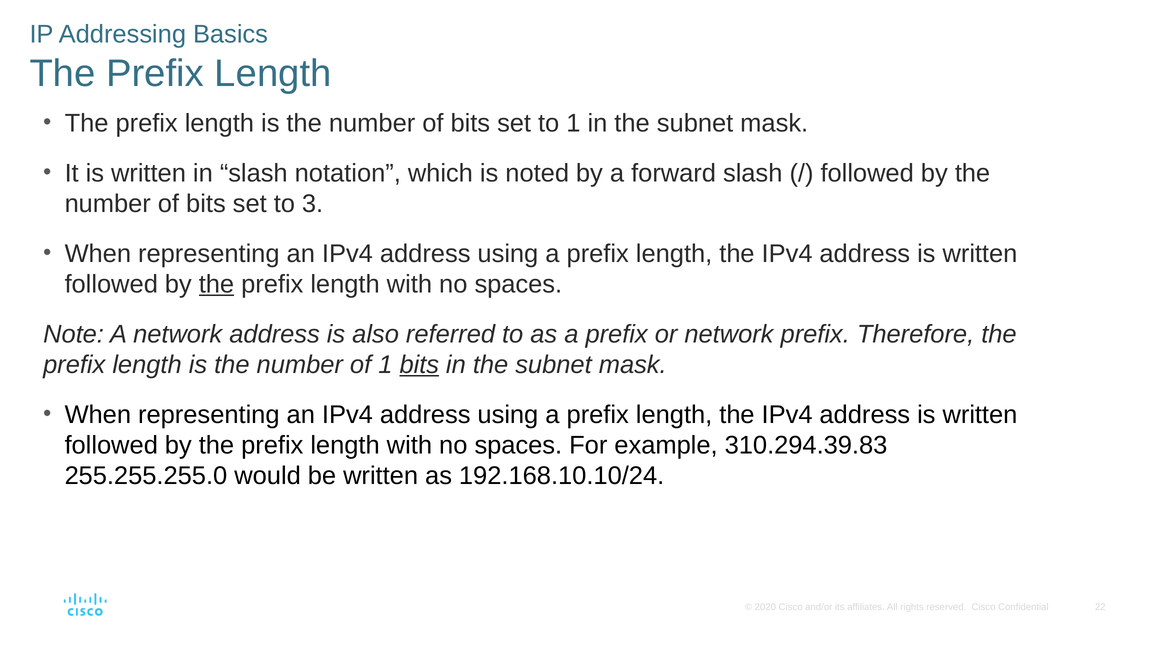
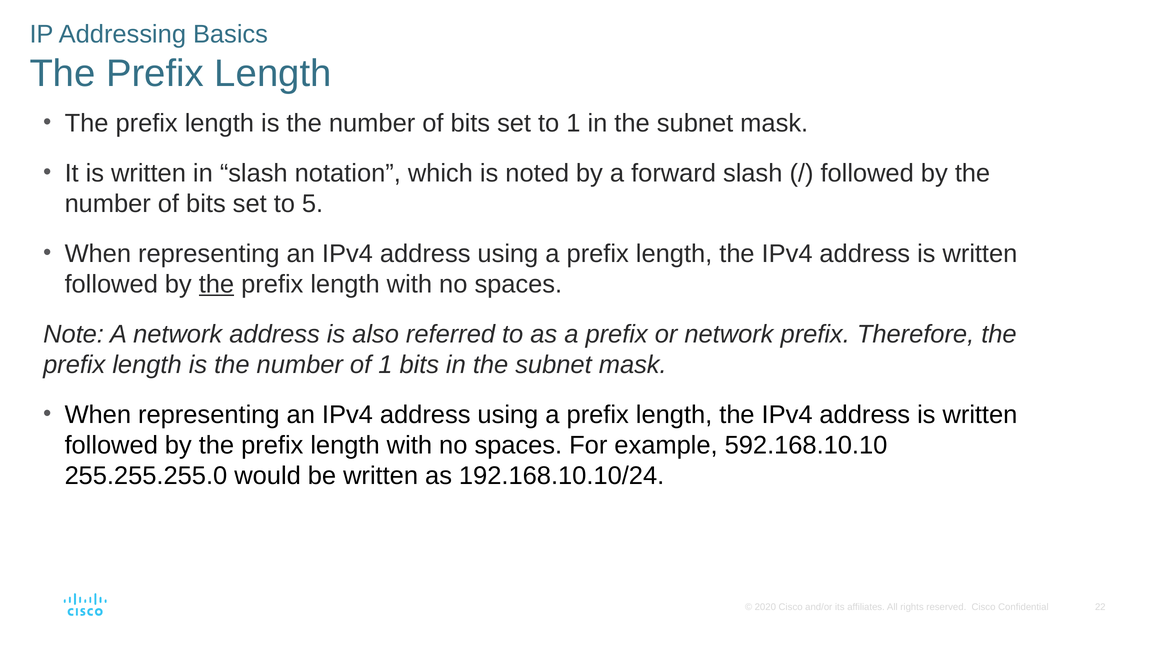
3: 3 -> 5 (313, 204)
bits underline: present -> none (419, 365)
310.294.39.83: 310.294.39.83 -> 592.168.10.10 (806, 445)
